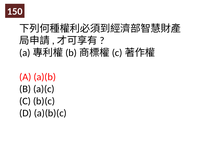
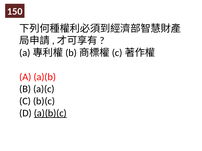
a)(b)(c underline: none -> present (50, 114)
